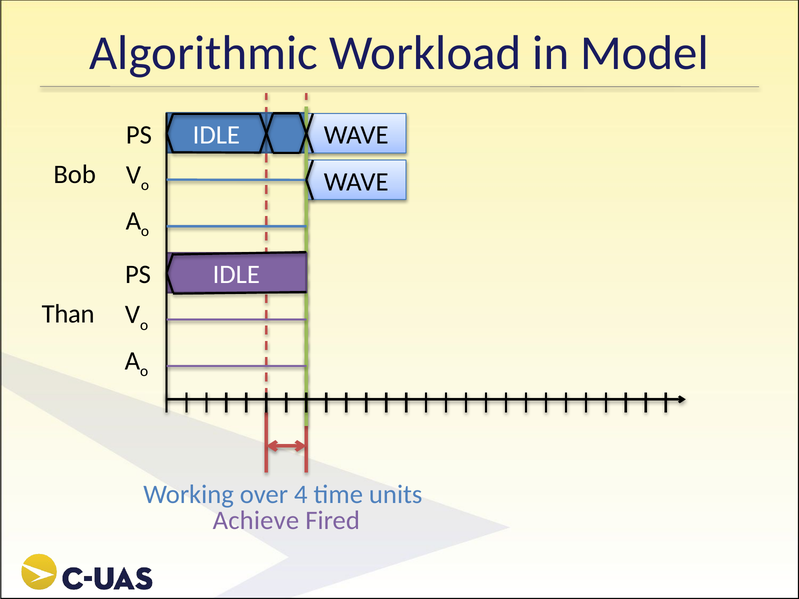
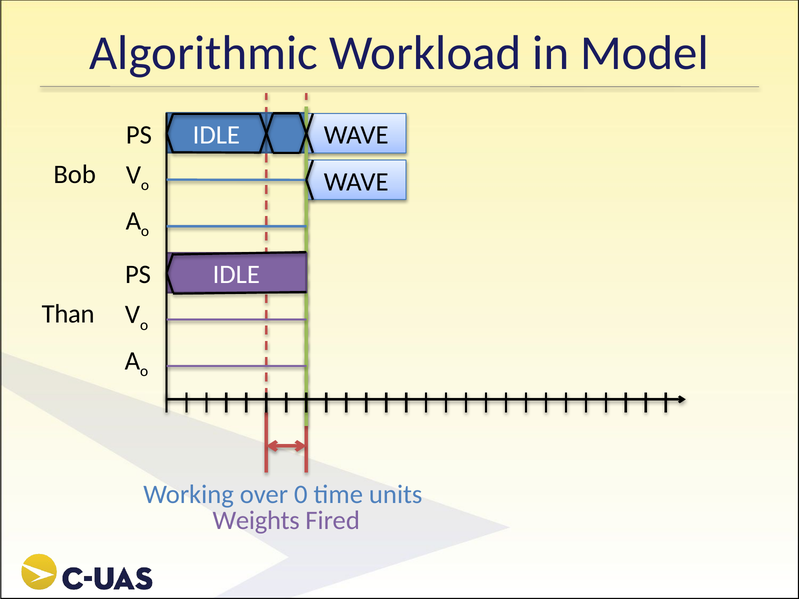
4: 4 -> 0 (301, 494)
Achieve: Achieve -> Weights (256, 521)
